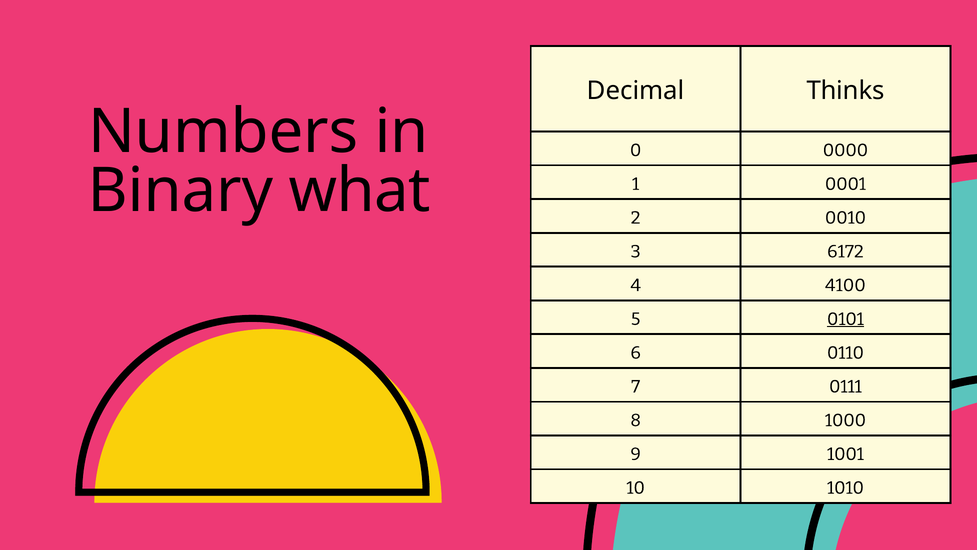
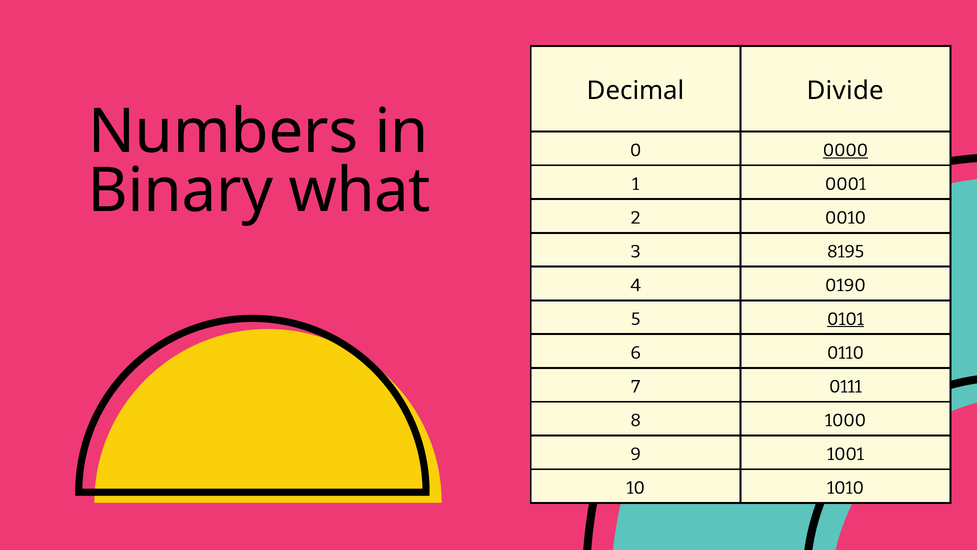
Thinks: Thinks -> Divide (845, 91)
0000 underline: none -> present (845, 150)
6172: 6172 -> 8195 (846, 251)
4100: 4100 -> 0190 (845, 285)
